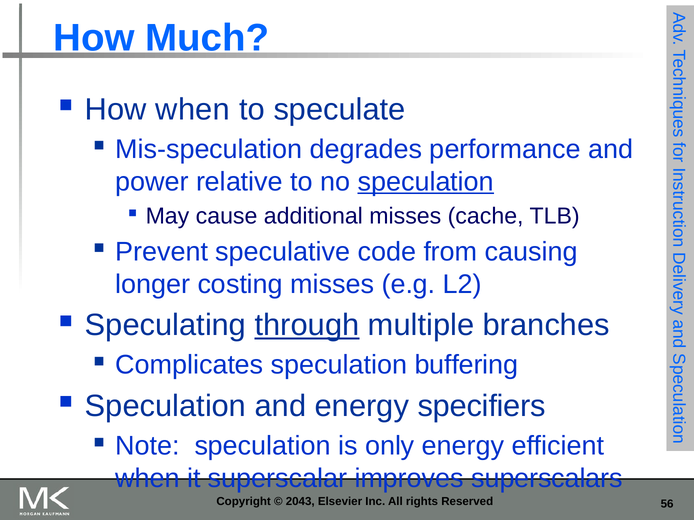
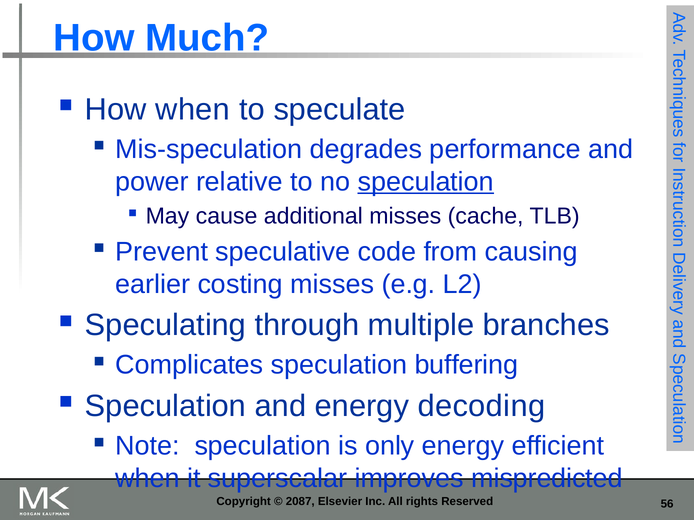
longer: longer -> earlier (153, 284)
through underline: present -> none (307, 326)
specifiers: specifiers -> decoding (482, 407)
superscalars: superscalars -> mispredicted (547, 479)
2043: 2043 -> 2087 (300, 502)
